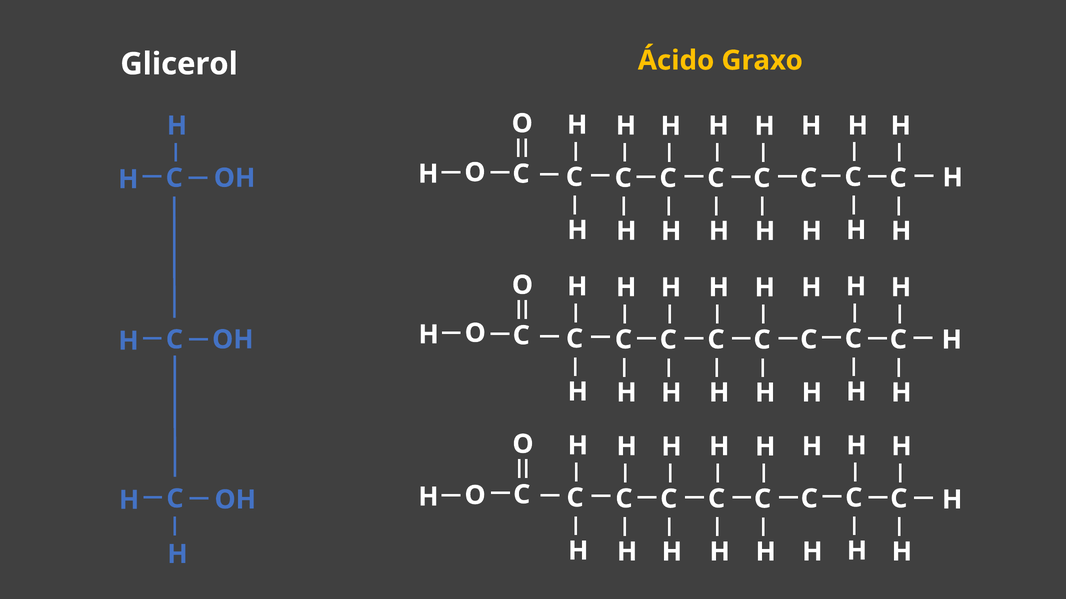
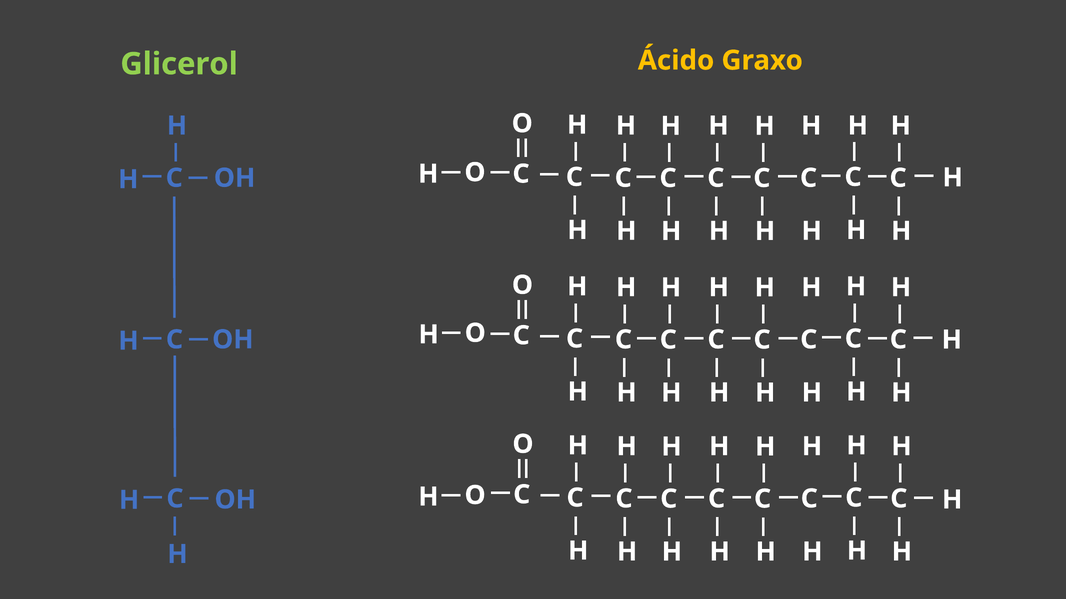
Glicerol colour: white -> light green (179, 64)
